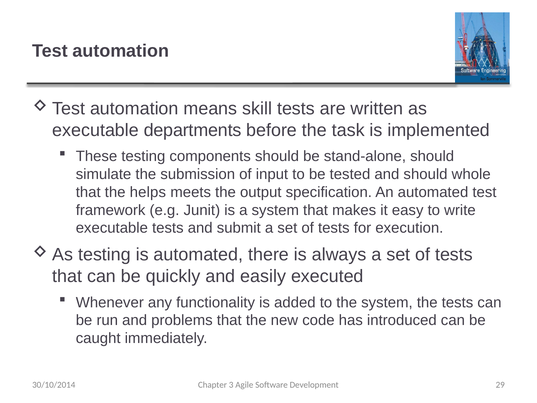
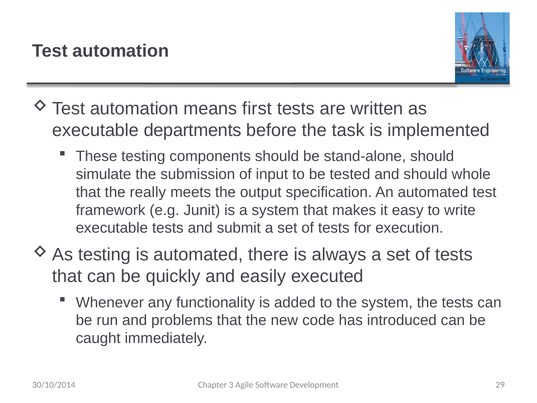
skill: skill -> first (257, 109)
helps: helps -> really (148, 192)
